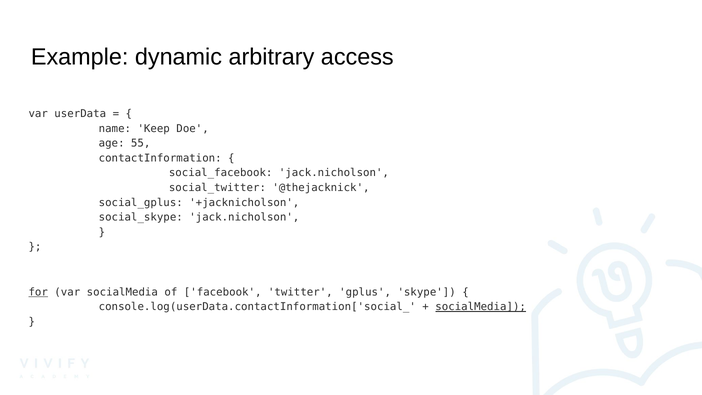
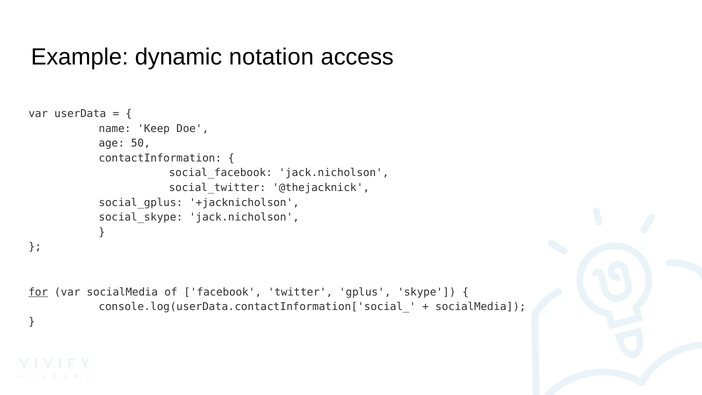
arbitrary: arbitrary -> notation (271, 57)
55: 55 -> 50 (141, 143)
socialMedia underline: present -> none (481, 307)
